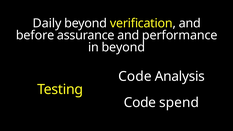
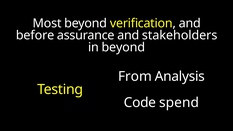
Daily: Daily -> Most (47, 23)
performance: performance -> stakeholders (180, 35)
Code: Code -> From (135, 76)
